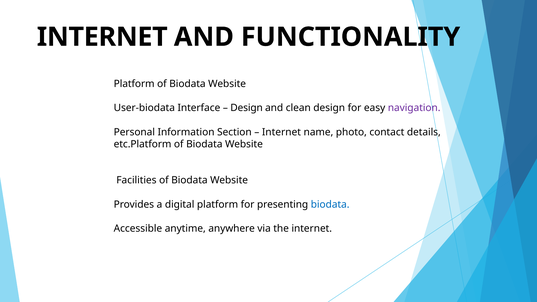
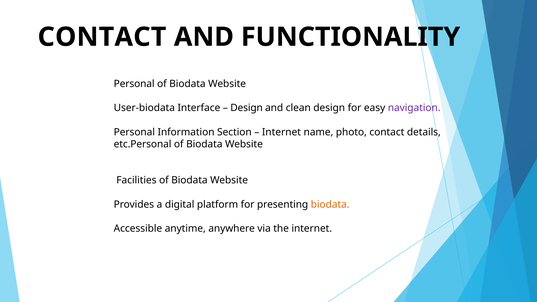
INTERNET: INTERNET -> CONTACT (102, 37)
Platform: Platform -> Personal (134, 84)
etc.Platform: etc.Platform -> etc.Personal (143, 144)
biodata colour: blue -> orange (330, 205)
